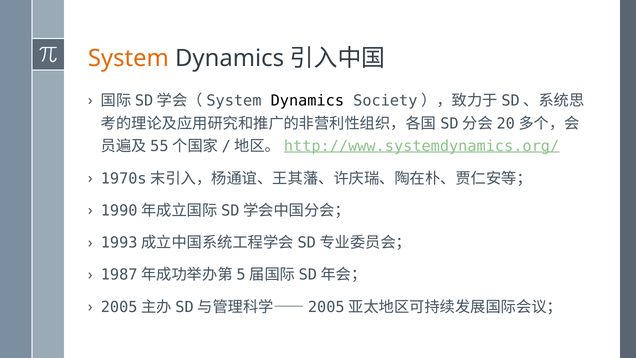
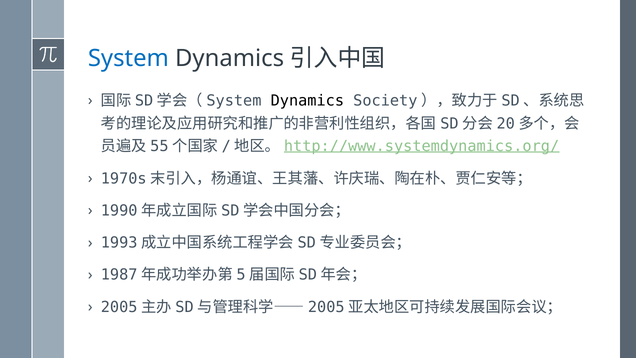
System colour: orange -> blue (128, 59)
